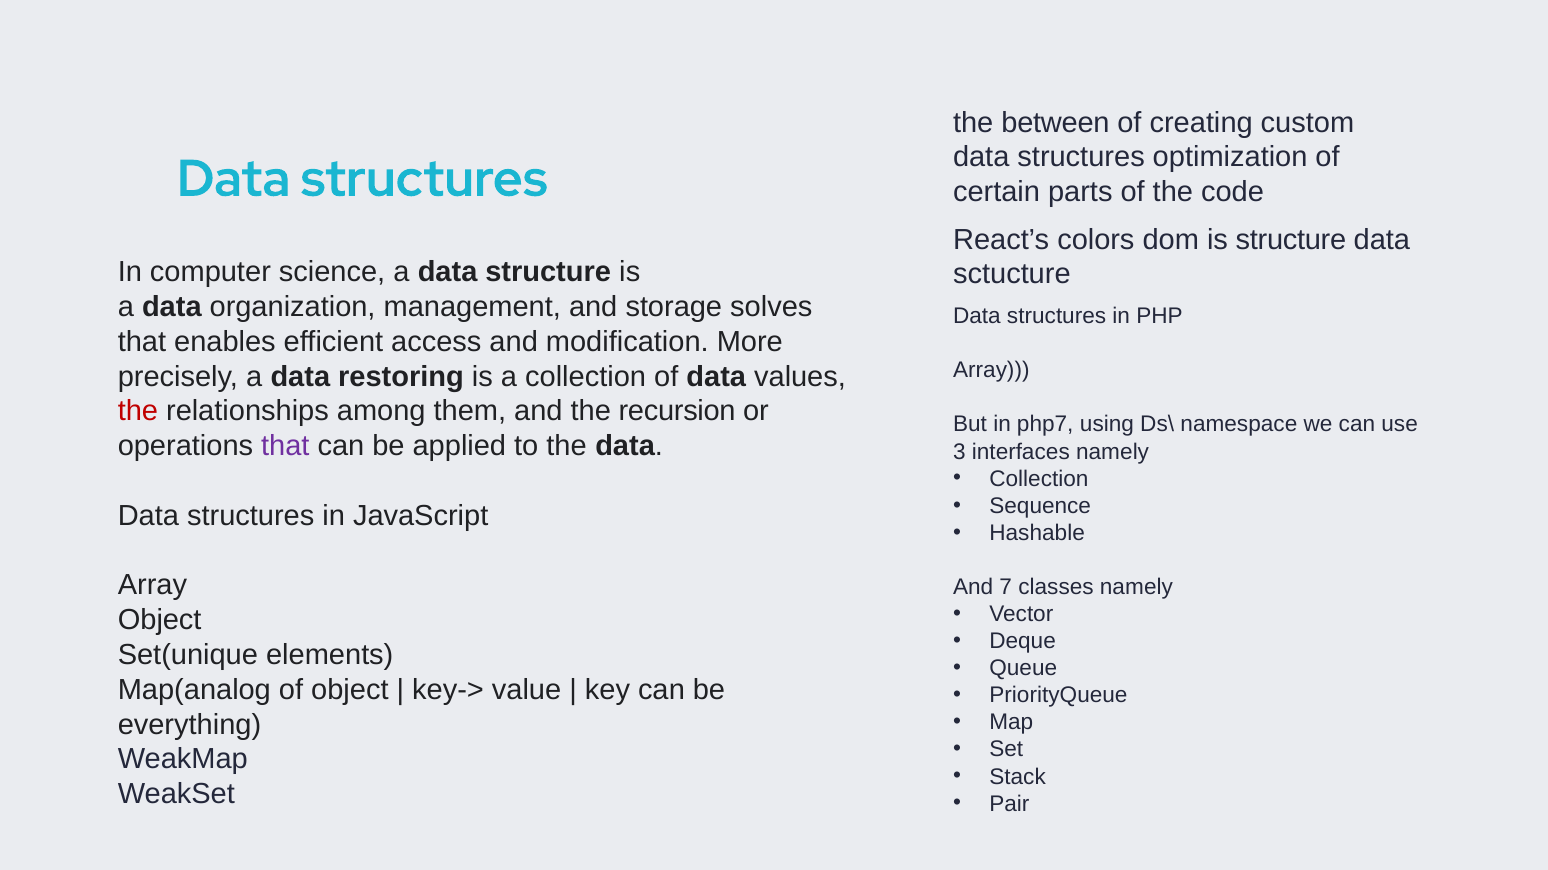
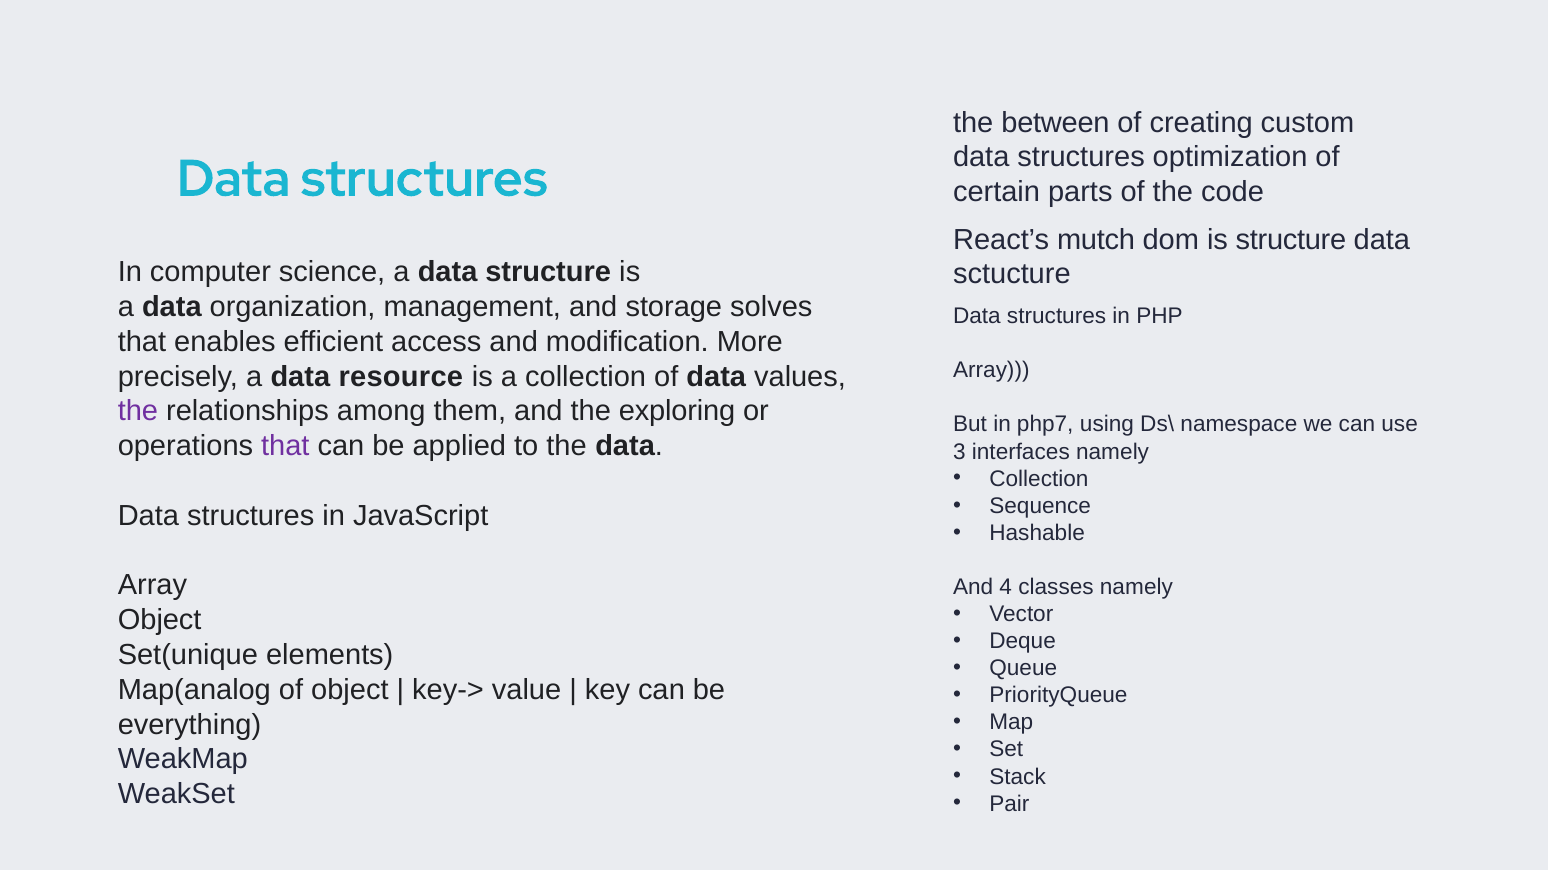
colors: colors -> mutch (1096, 240)
restoring: restoring -> resource (401, 377)
the colour: red -> purple (138, 412)
recursion: recursion -> exploring (677, 412)
7: 7 -> 4 (1006, 588)
